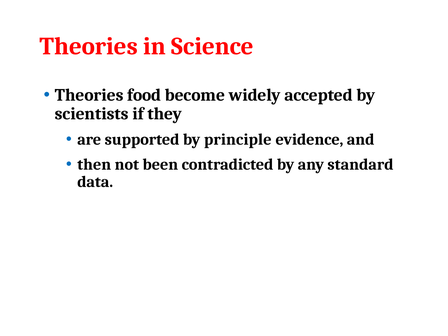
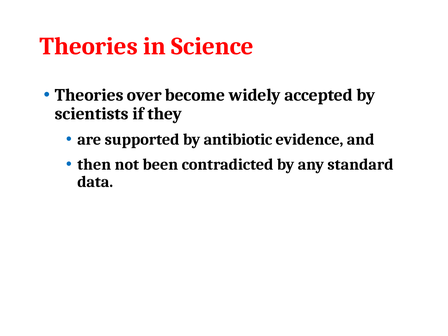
food: food -> over (144, 95)
principle: principle -> antibiotic (238, 140)
